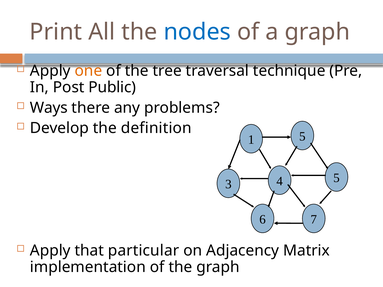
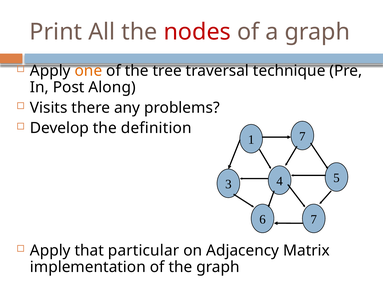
nodes colour: blue -> red (197, 32)
Public: Public -> Along (112, 87)
Ways: Ways -> Visits (49, 108)
1 5: 5 -> 7 (302, 137)
